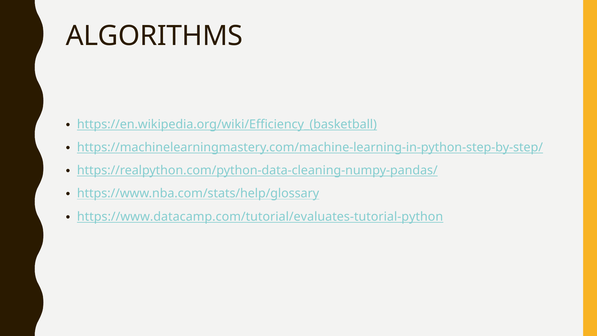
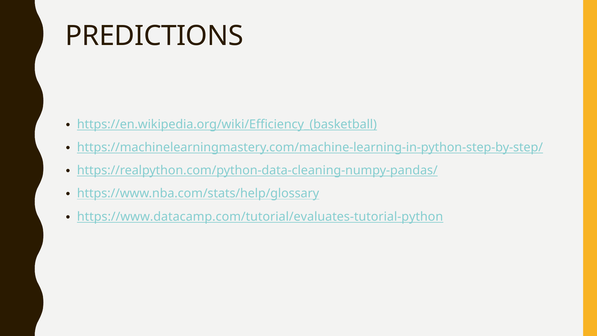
ALGORITHMS: ALGORITHMS -> PREDICTIONS (154, 36)
